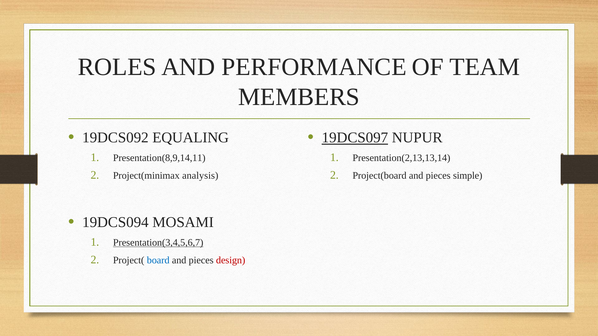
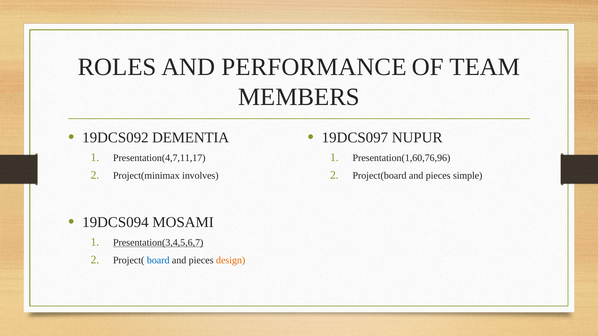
EQUALING: EQUALING -> DEMENTIA (191, 138)
19DCS097 underline: present -> none (355, 138)
Presentation(8,9,14,11: Presentation(8,9,14,11 -> Presentation(4,7,11,17 (159, 158)
Presentation(2,13,13,14: Presentation(2,13,13,14 -> Presentation(1,60,76,96 (401, 158)
analysis: analysis -> involves (200, 176)
design colour: red -> orange (231, 261)
